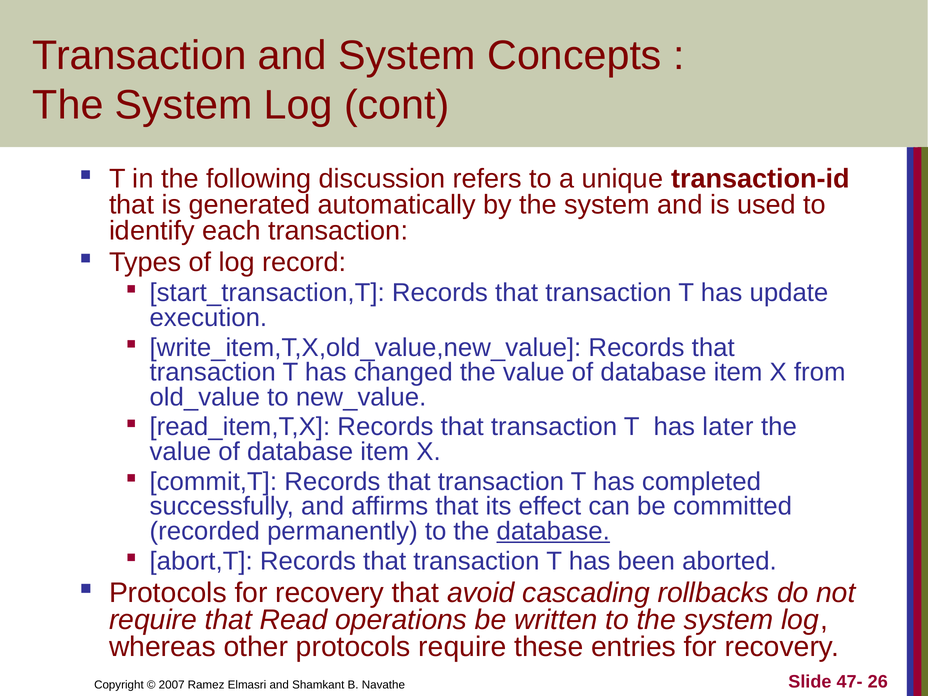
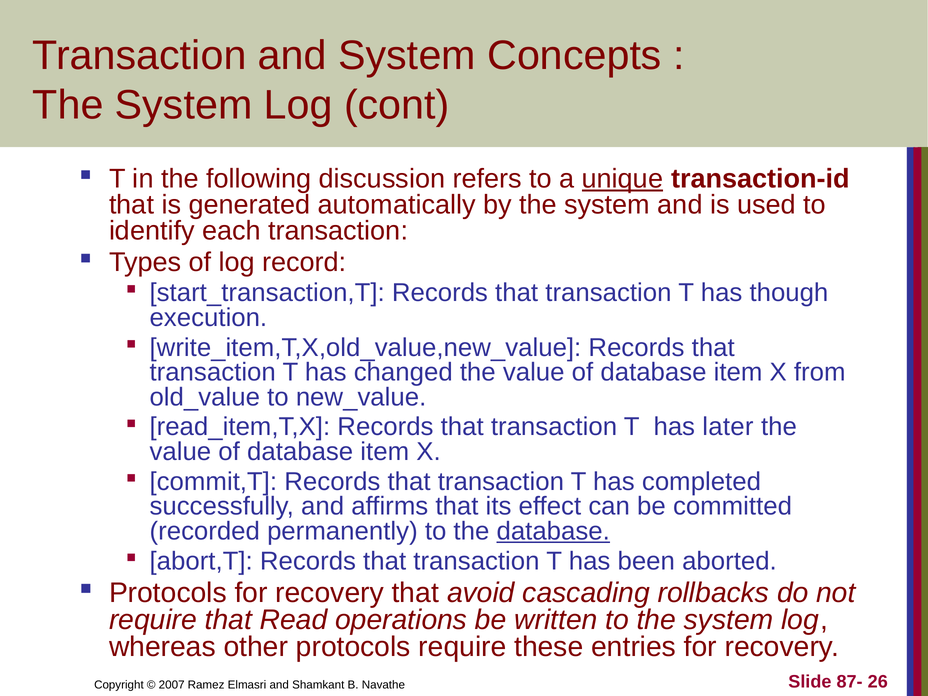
unique underline: none -> present (622, 179)
update: update -> though (789, 293)
47-: 47- -> 87- (850, 682)
